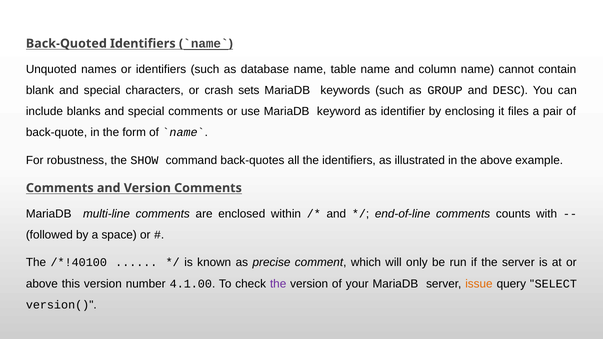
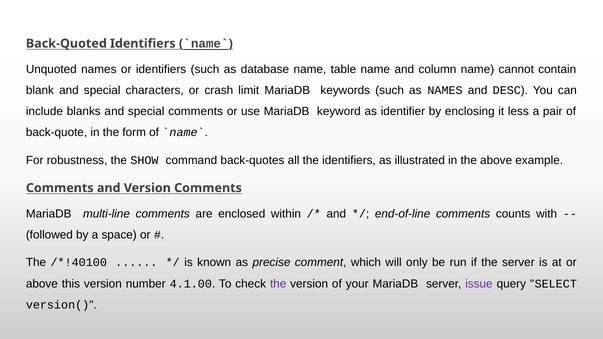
sets: sets -> limit (249, 90)
as GROUP: GROUP -> NAMES (445, 90)
files: files -> less (518, 111)
issue colour: orange -> purple (479, 284)
